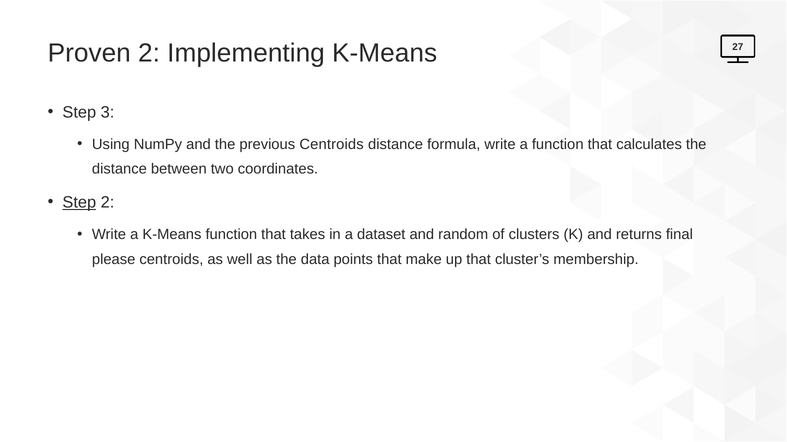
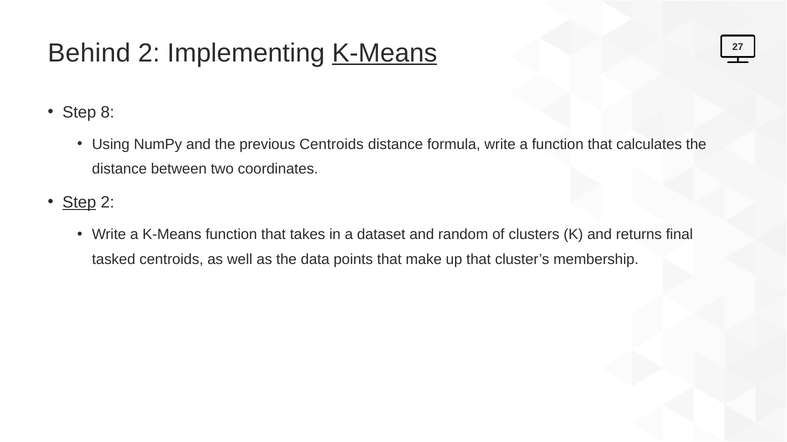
Proven: Proven -> Behind (89, 53)
K-Means underline: none -> present (385, 53)
3: 3 -> 8 (108, 112)
please: please -> tasked (114, 260)
